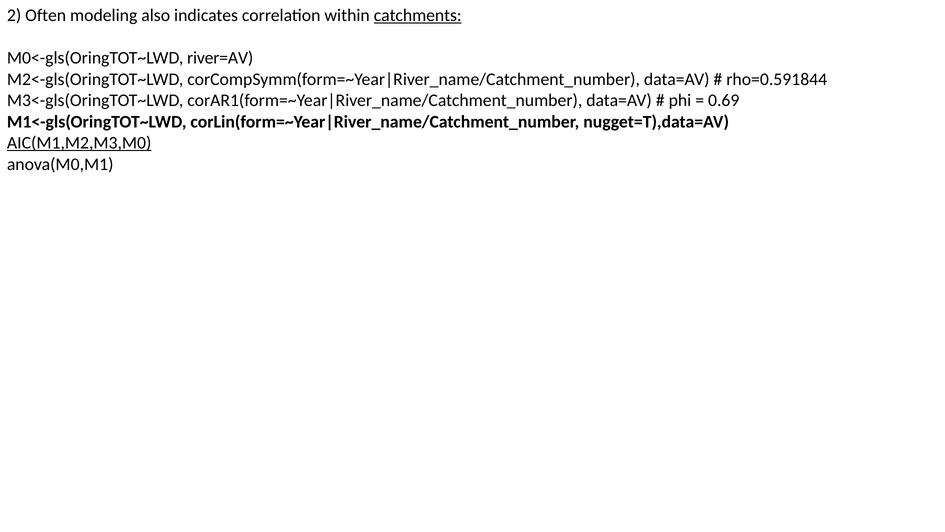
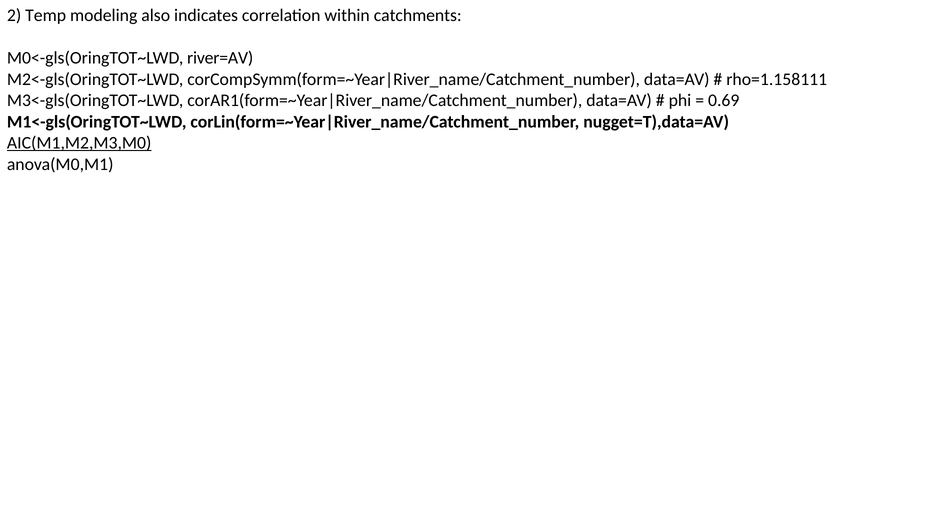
Often: Often -> Temp (46, 15)
catchments underline: present -> none (418, 15)
rho=0.591844: rho=0.591844 -> rho=1.158111 (777, 79)
